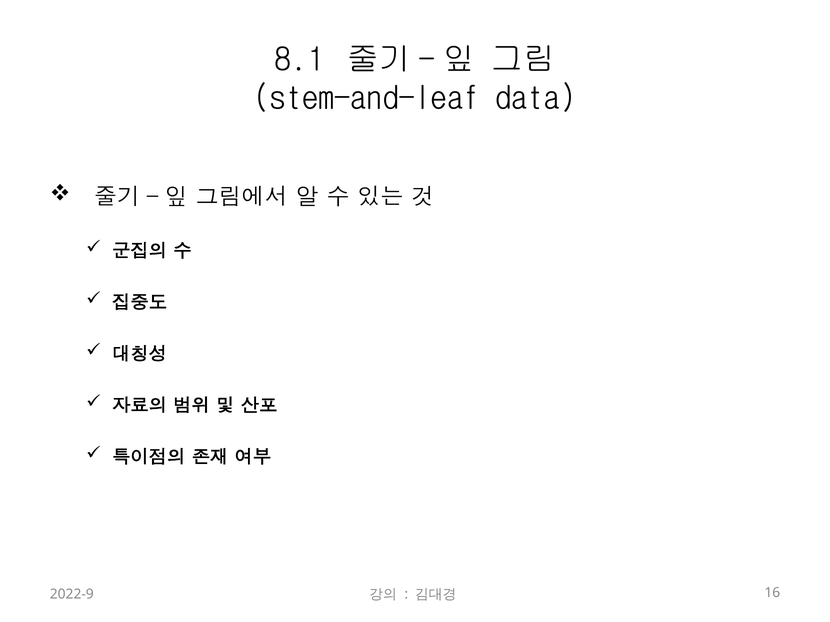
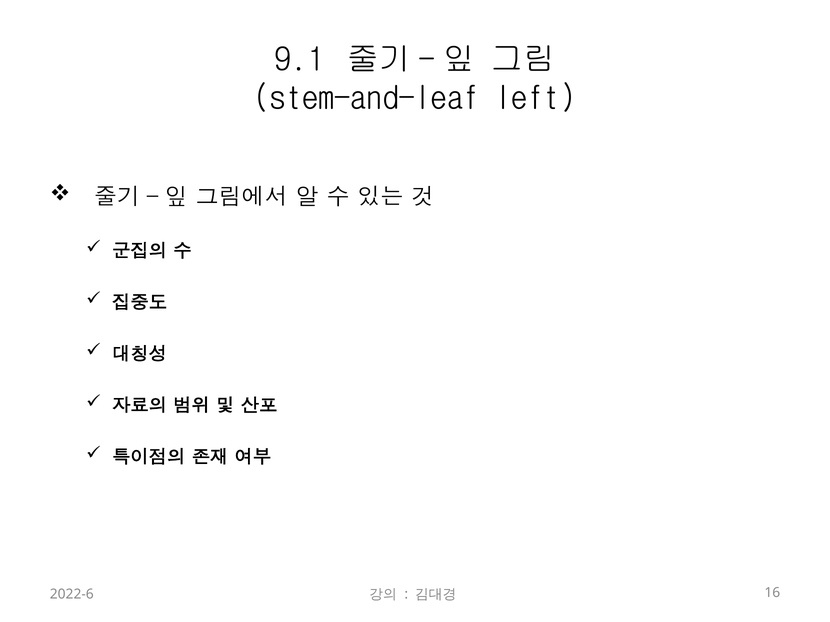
8.1: 8.1 -> 9.1 (299, 60)
data: data -> left (536, 98)
2022-9: 2022-9 -> 2022-6 (72, 594)
